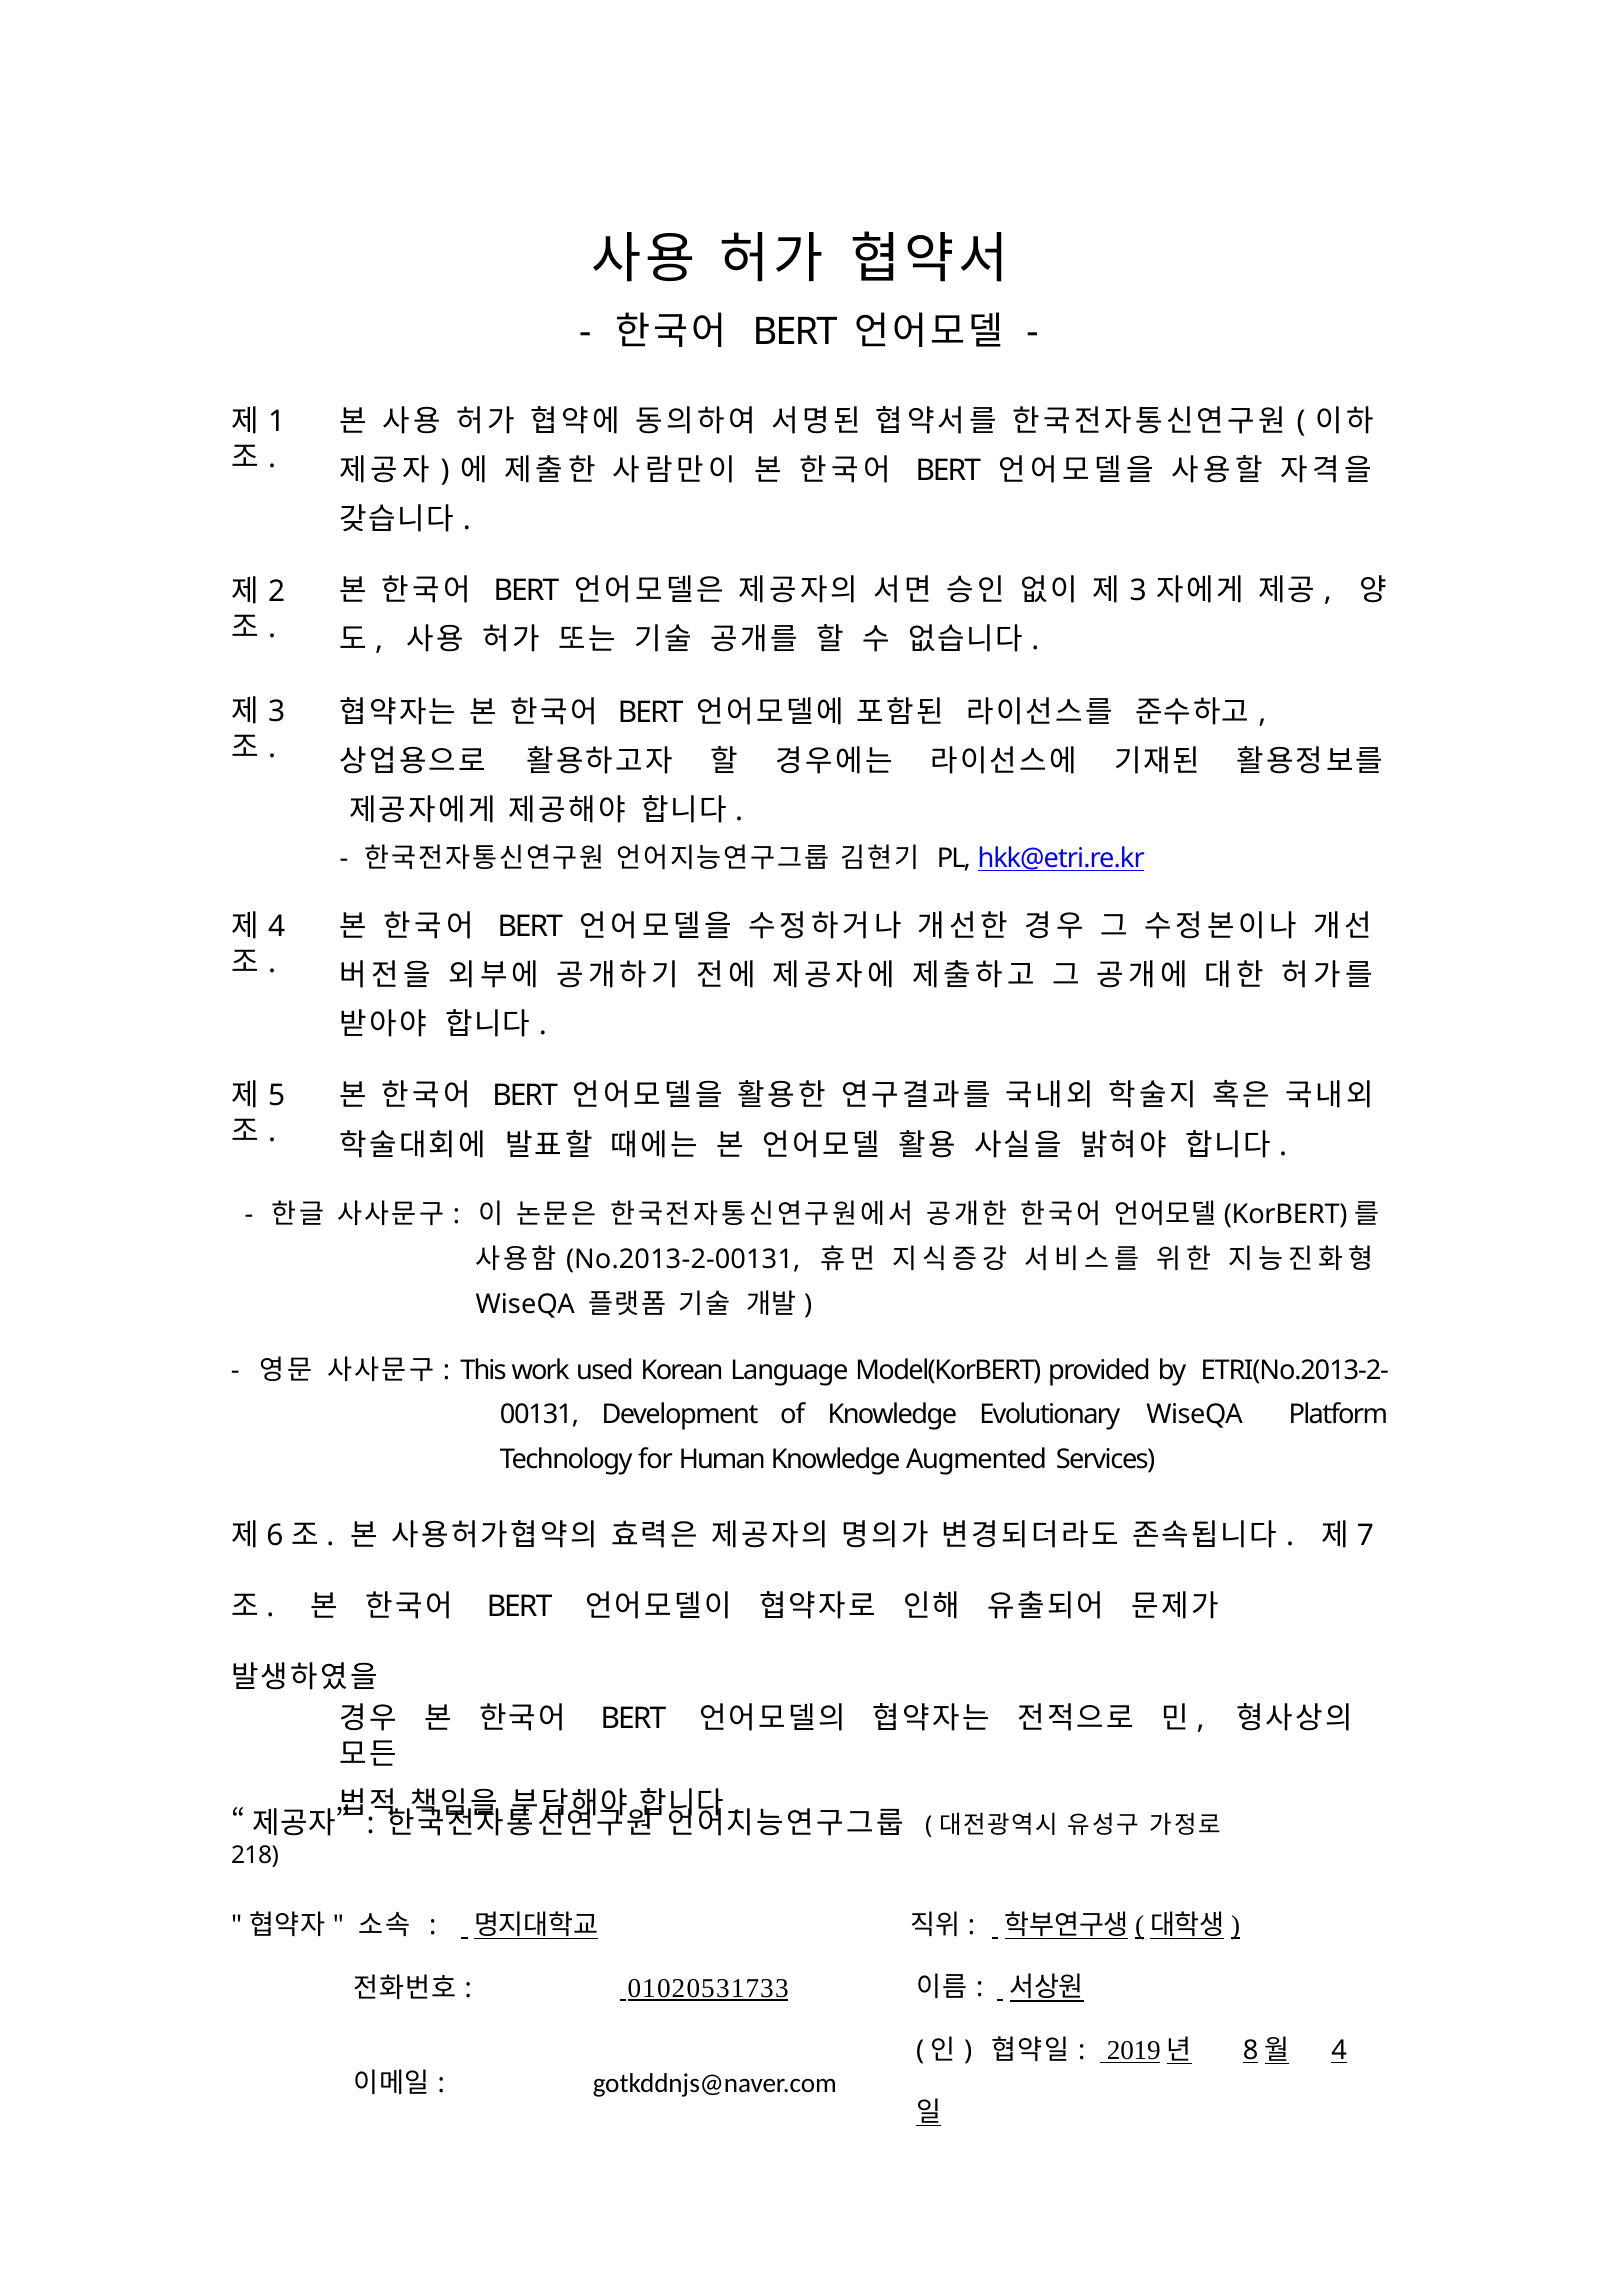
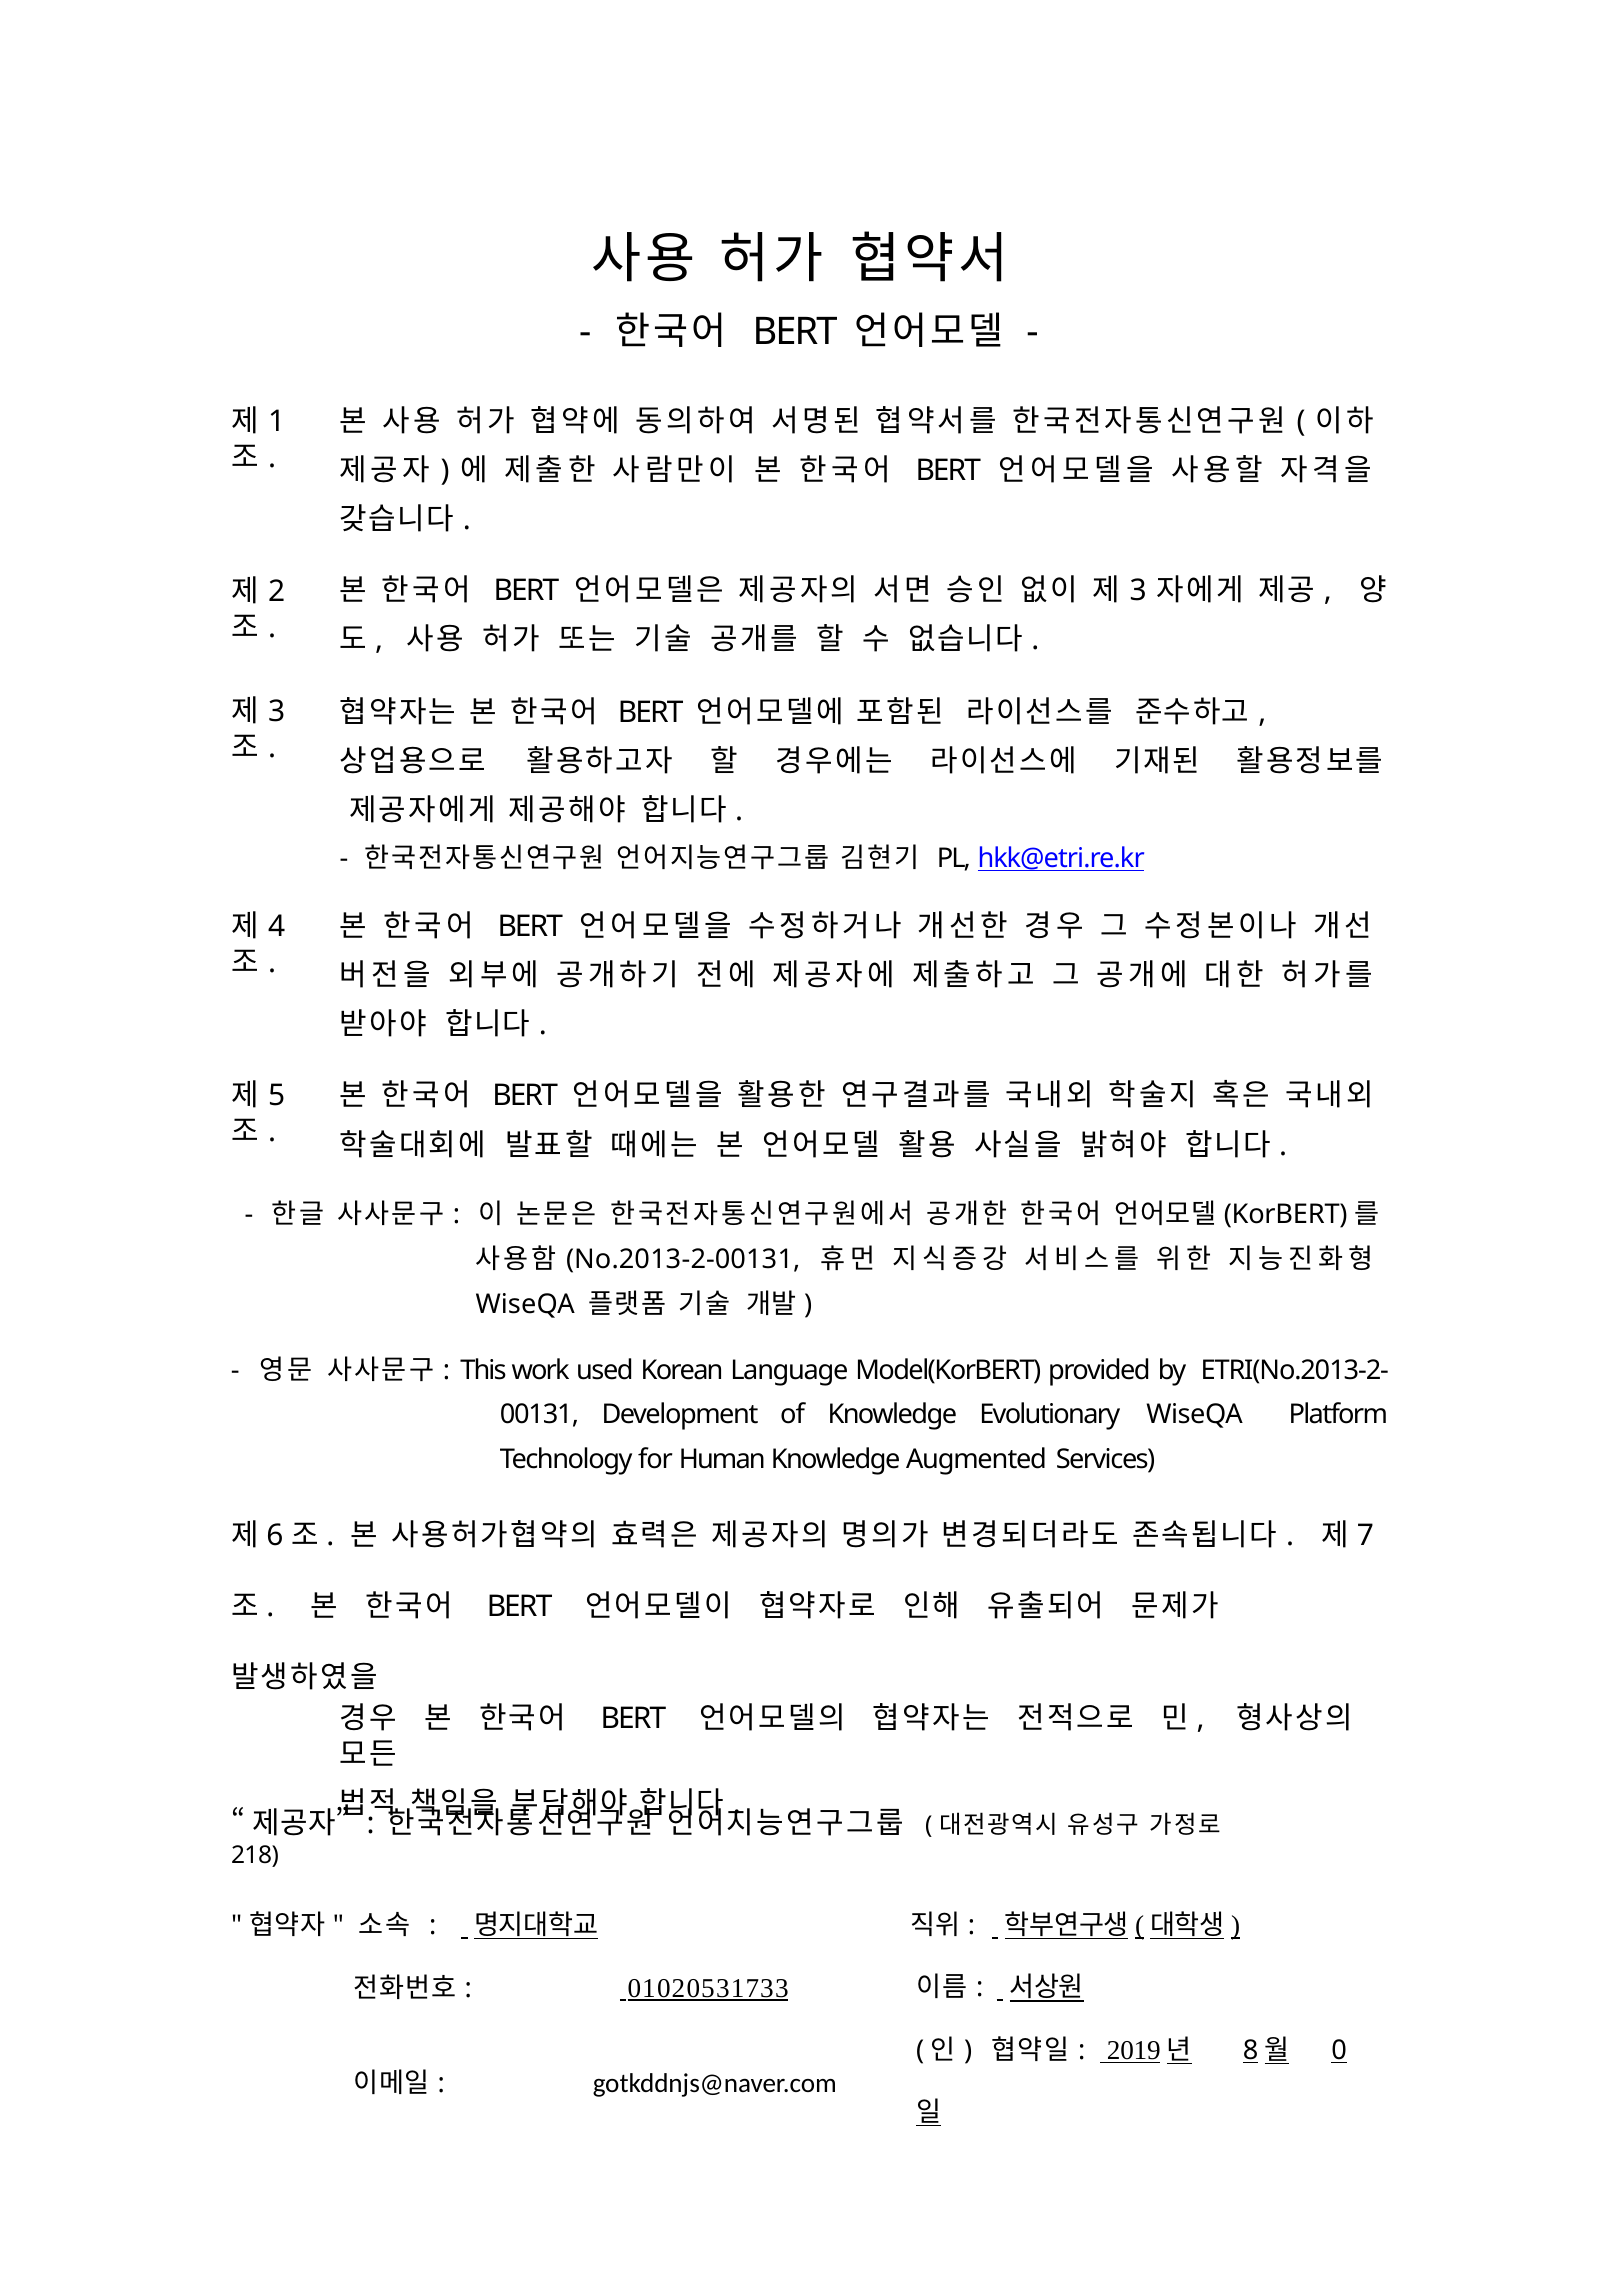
4: 4 -> 0 (1339, 2051)
